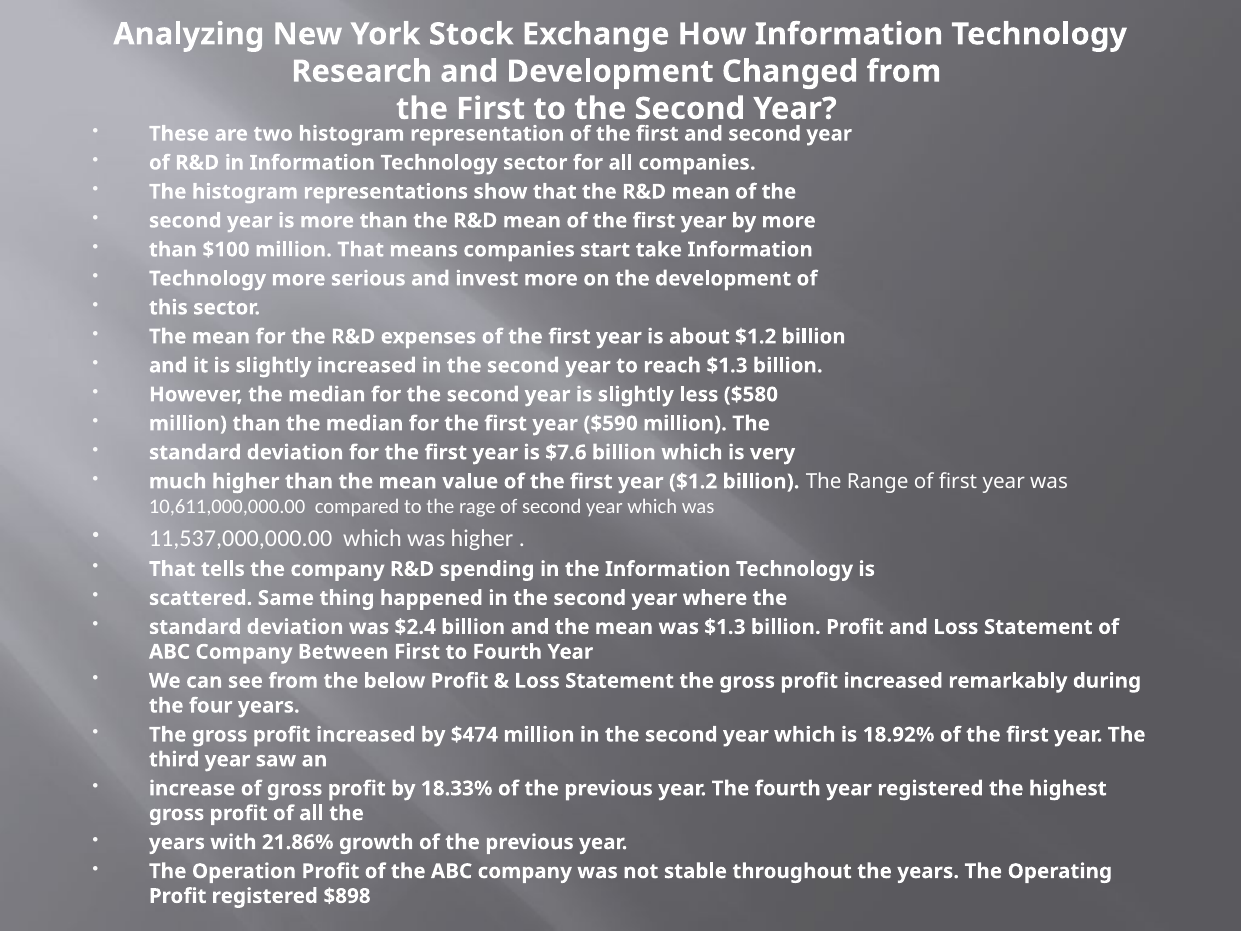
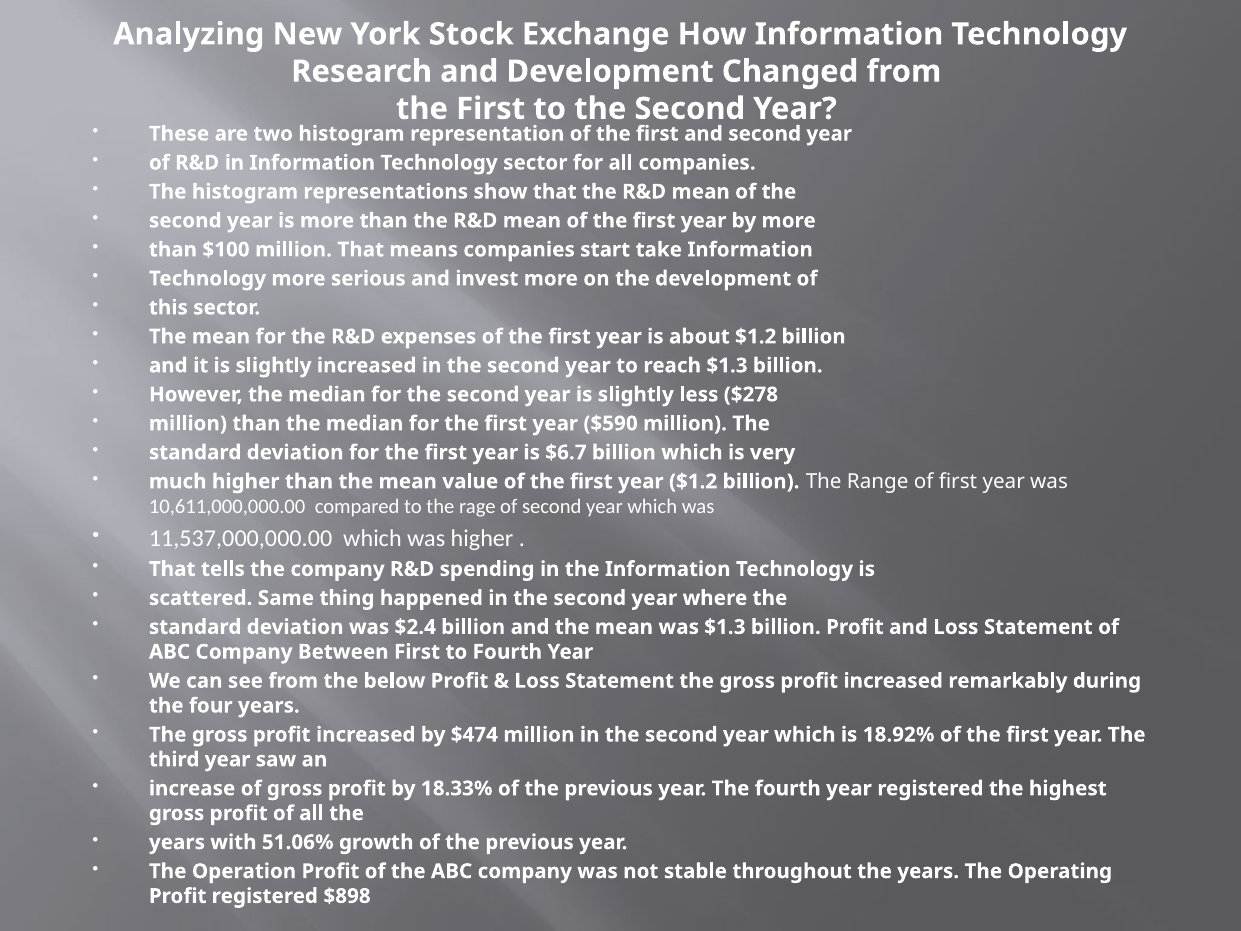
$580: $580 -> $278 (751, 394)
$7.6: $7.6 -> $6.7 (566, 452)
21.86%: 21.86% -> 51.06% (298, 842)
